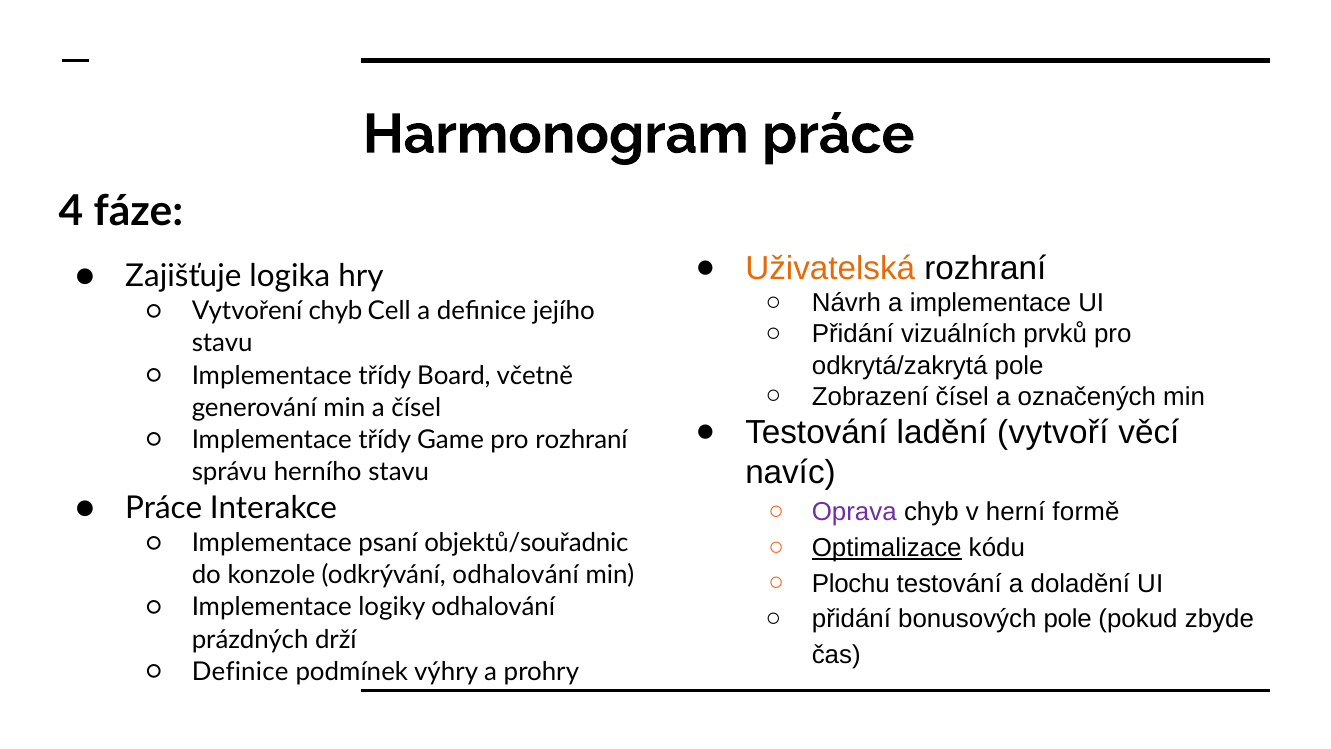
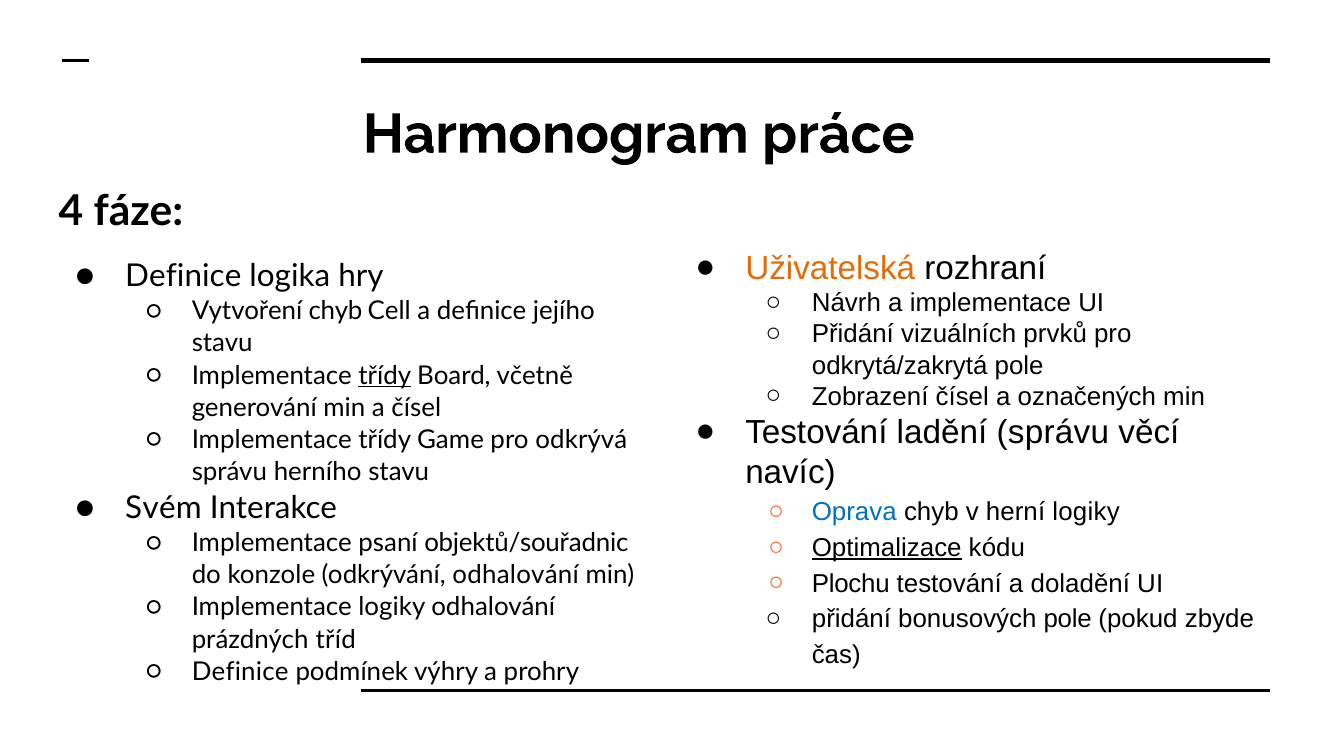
Zajišťuje: Zajišťuje -> Definice (183, 276)
třídy underline: none -> present (385, 375)
ladění vytvoří: vytvoří -> správu (1053, 432)
pro rozhraní: rozhraní -> odkrývá (581, 440)
Práce: Práce -> Svém (163, 508)
Oprava colour: purple -> blue (854, 512)
herní formě: formě -> logiky (1086, 512)
drží: drží -> tříd (336, 639)
